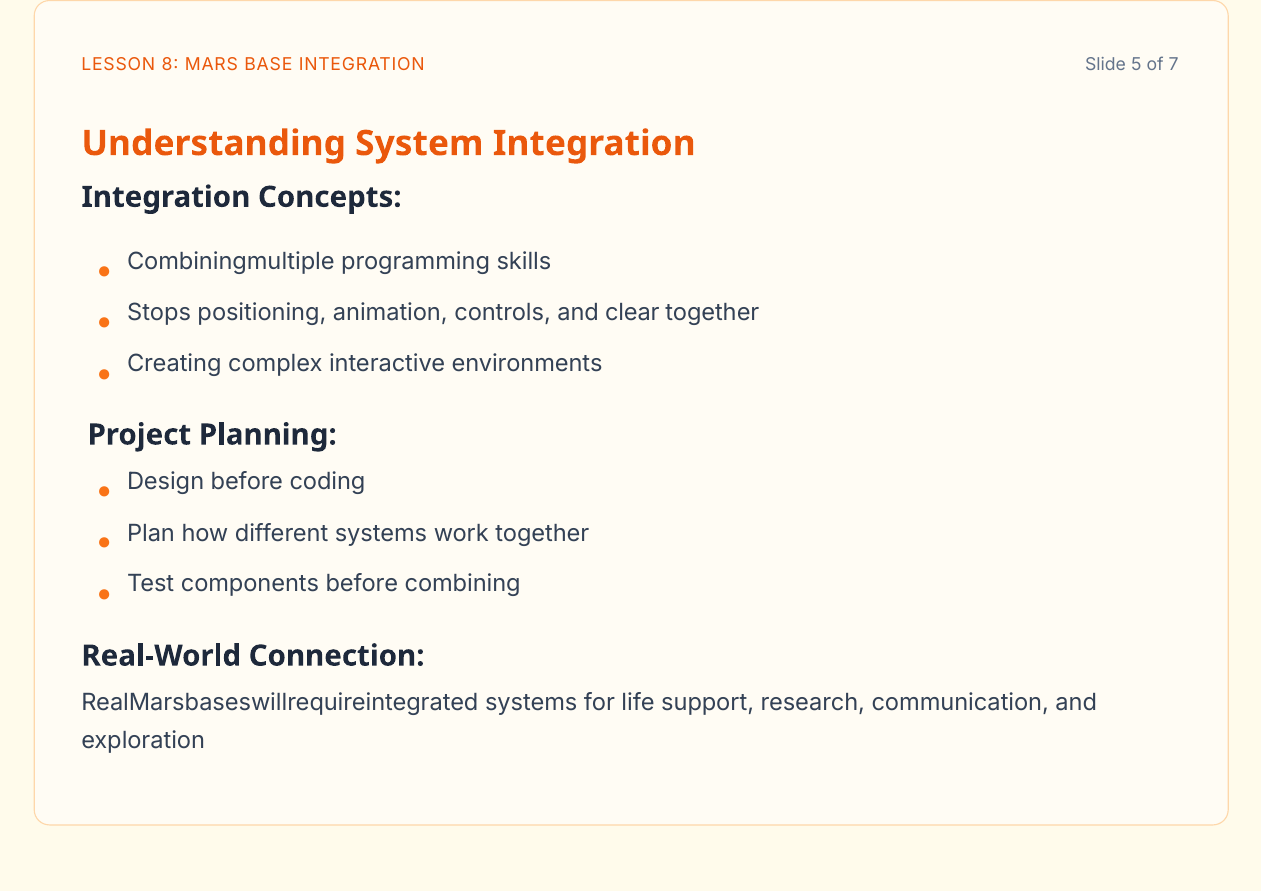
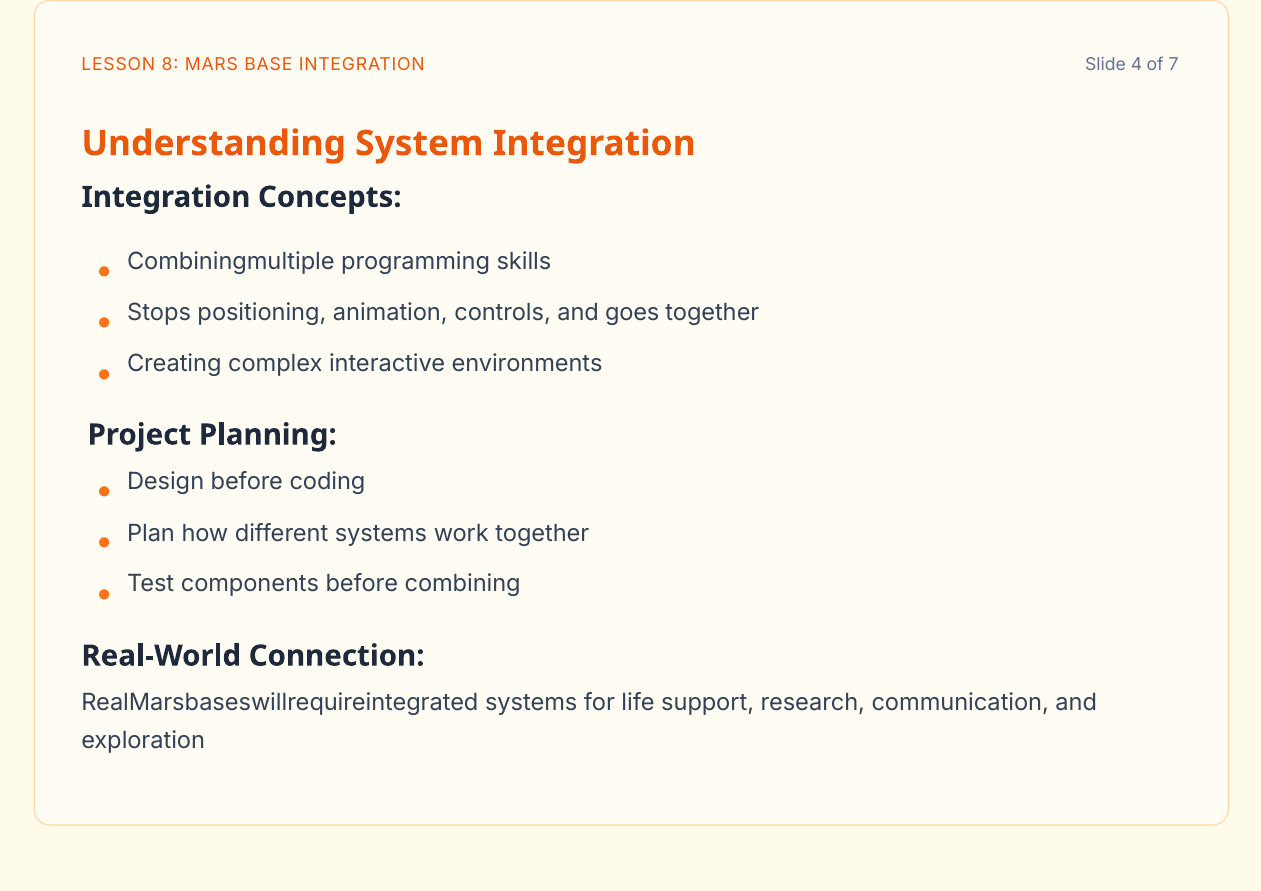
5: 5 -> 4 (1136, 65)
clear: clear -> goes (632, 313)
